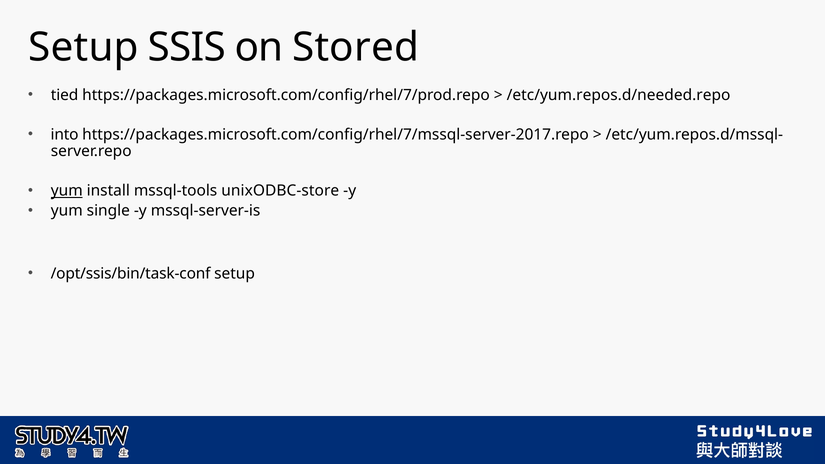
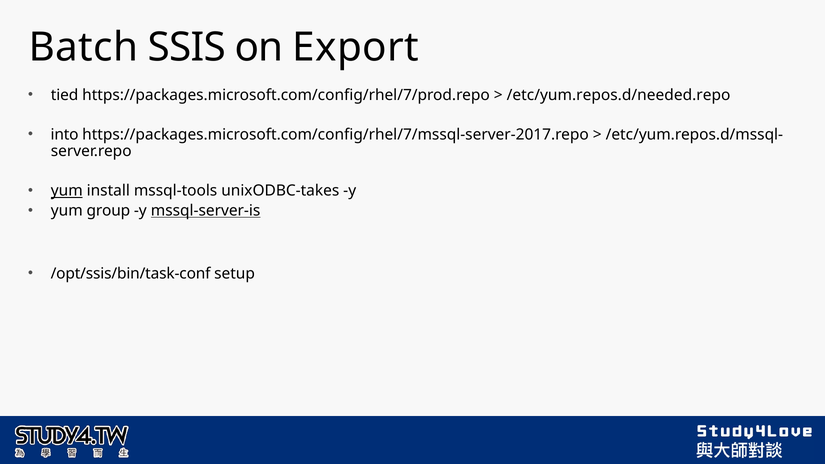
Setup: Setup -> Batch (83, 47)
Stored: Stored -> Export (356, 47)
unixODBC-store: unixODBC-store -> unixODBC-takes (280, 191)
single: single -> group (108, 211)
mssql-server-is underline: none -> present (206, 211)
